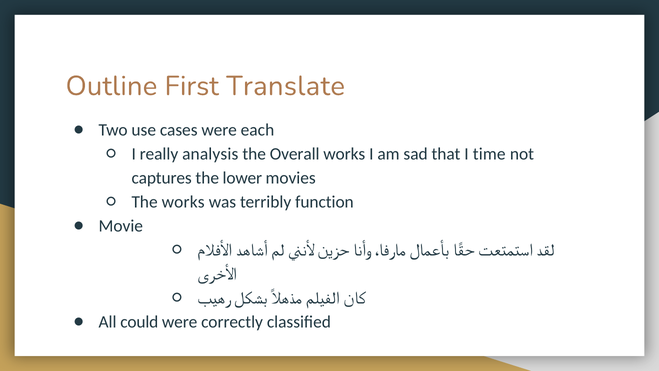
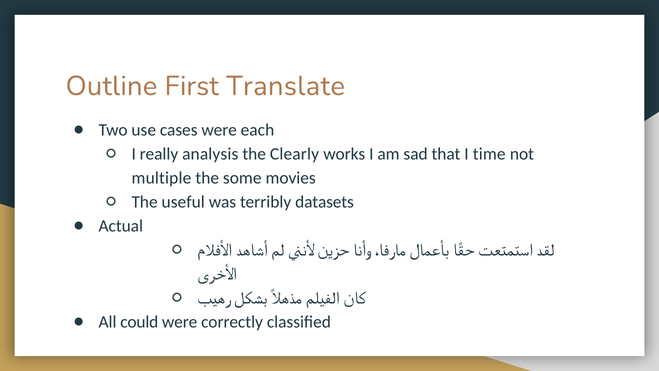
Overall: Overall -> Clearly (295, 154)
captures: captures -> multiple (161, 178)
lower: lower -> some (242, 178)
The works: works -> useful (183, 202)
function: function -> datasets (325, 202)
Movie: Movie -> Actual (121, 226)
